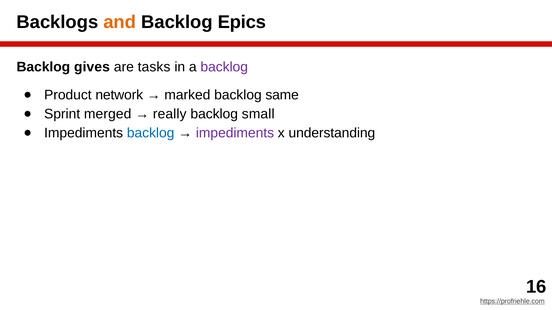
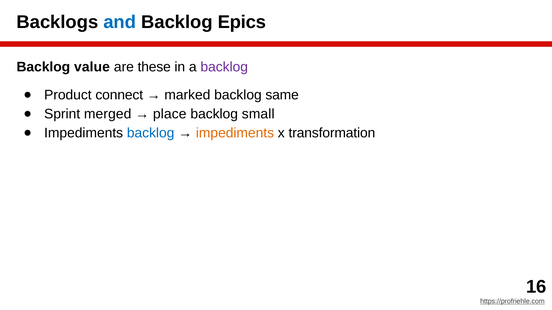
and colour: orange -> blue (120, 22)
gives: gives -> value (92, 67)
tasks: tasks -> these (154, 67)
network: network -> connect (119, 95)
really: really -> place (170, 114)
impediments colour: purple -> orange (235, 133)
understanding: understanding -> transformation (332, 133)
